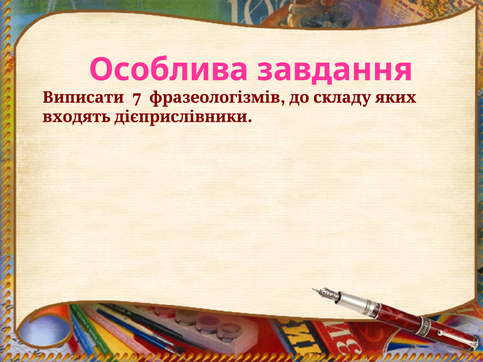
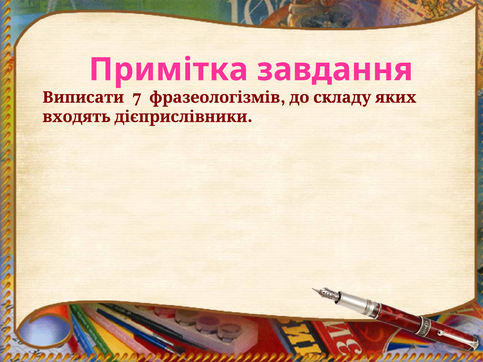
Особлива: Особлива -> Примітка (168, 70)
